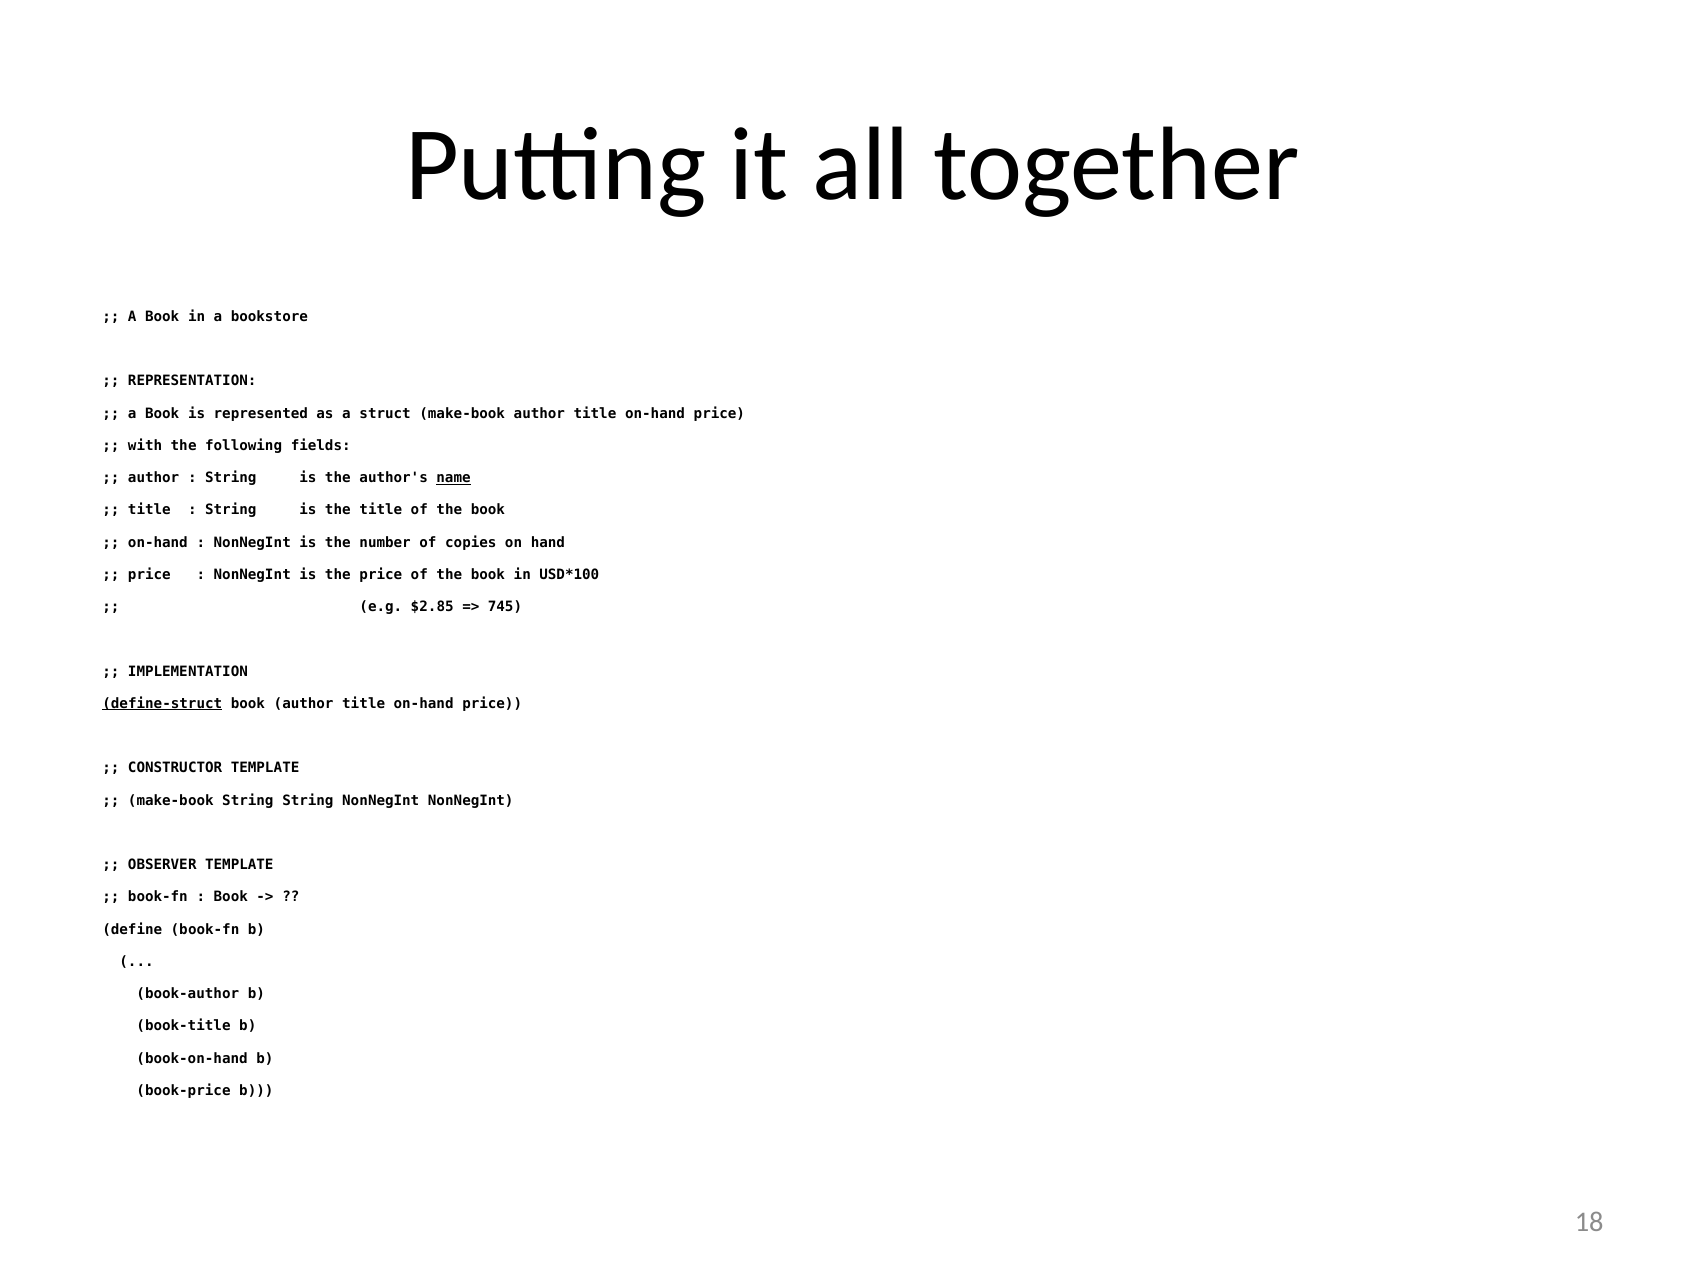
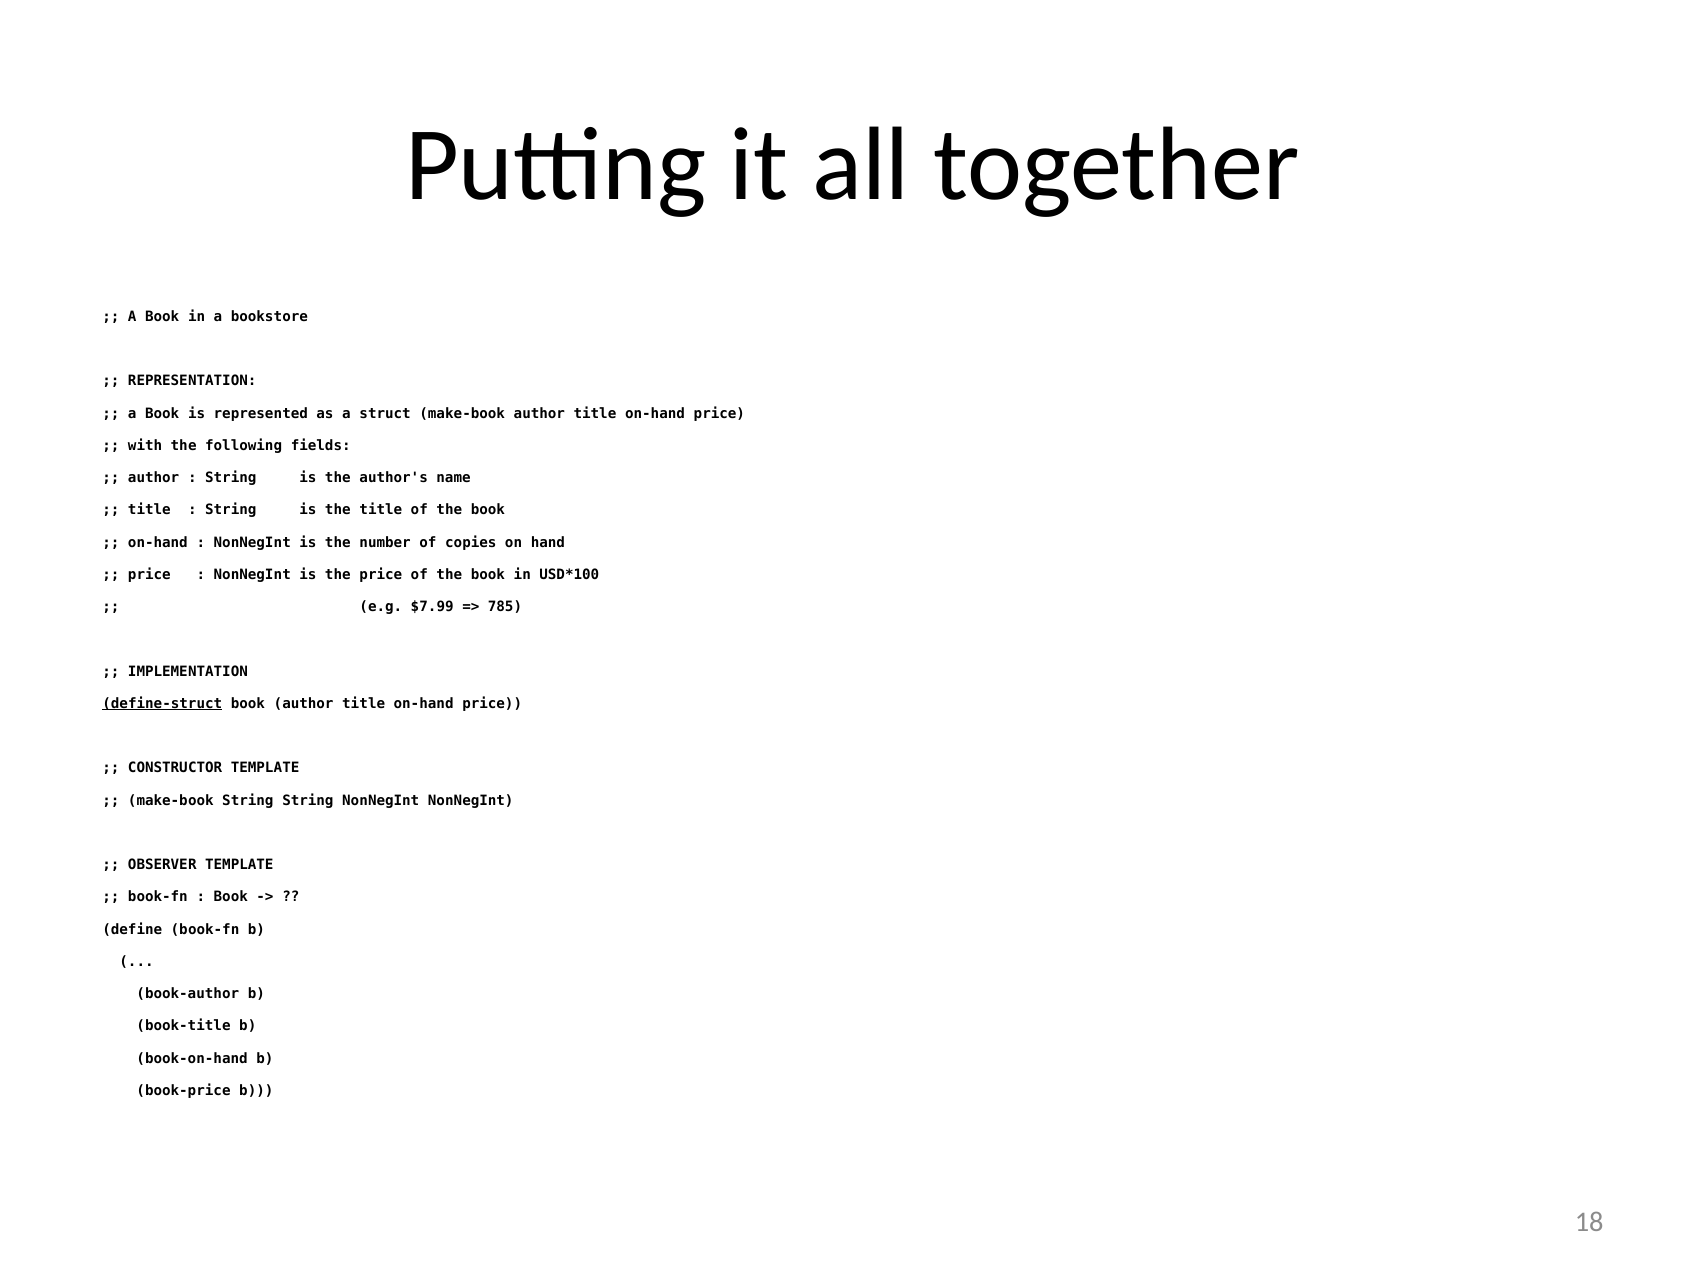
name underline: present -> none (454, 478)
$2.85: $2.85 -> $7.99 (432, 607)
745: 745 -> 785 (505, 607)
